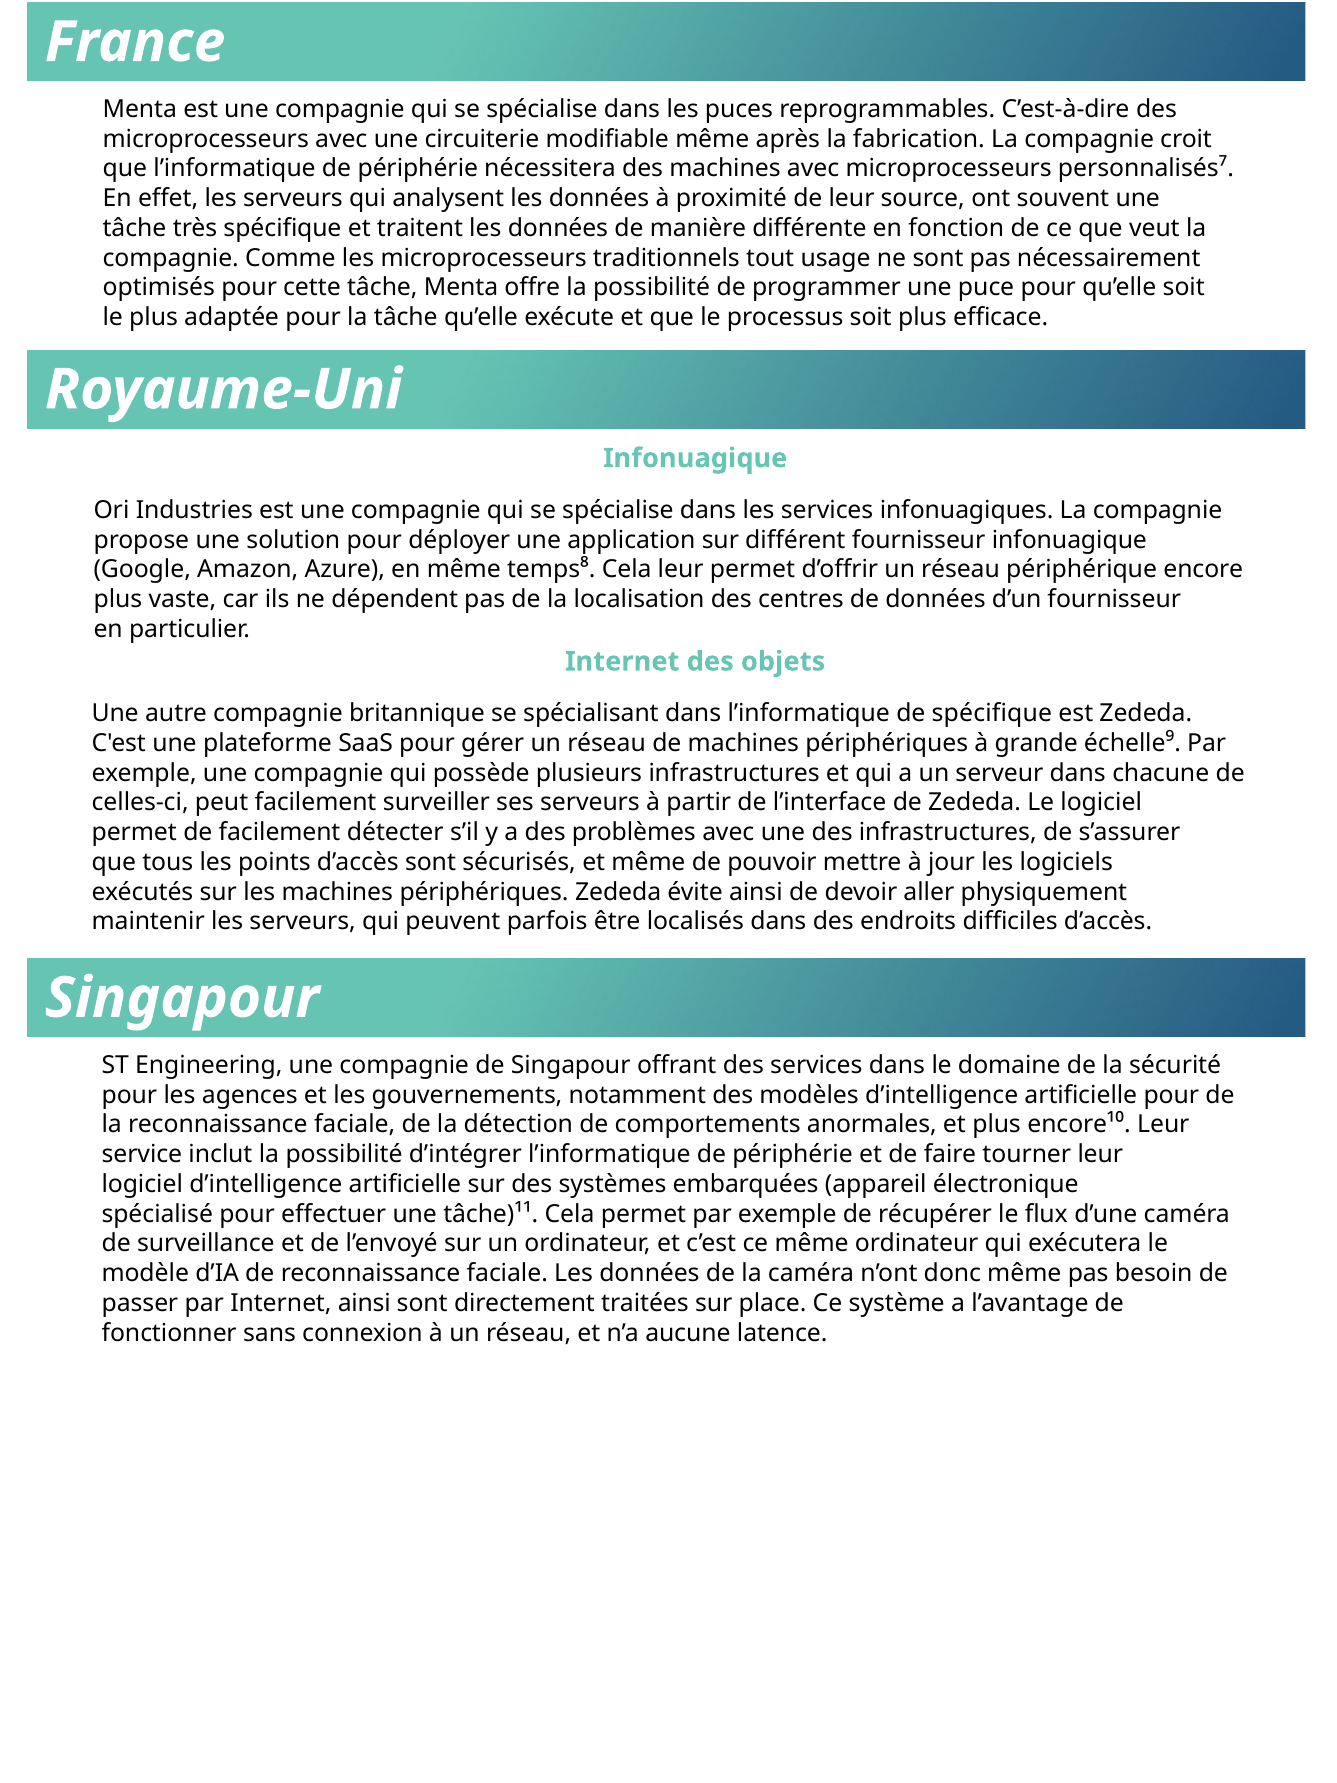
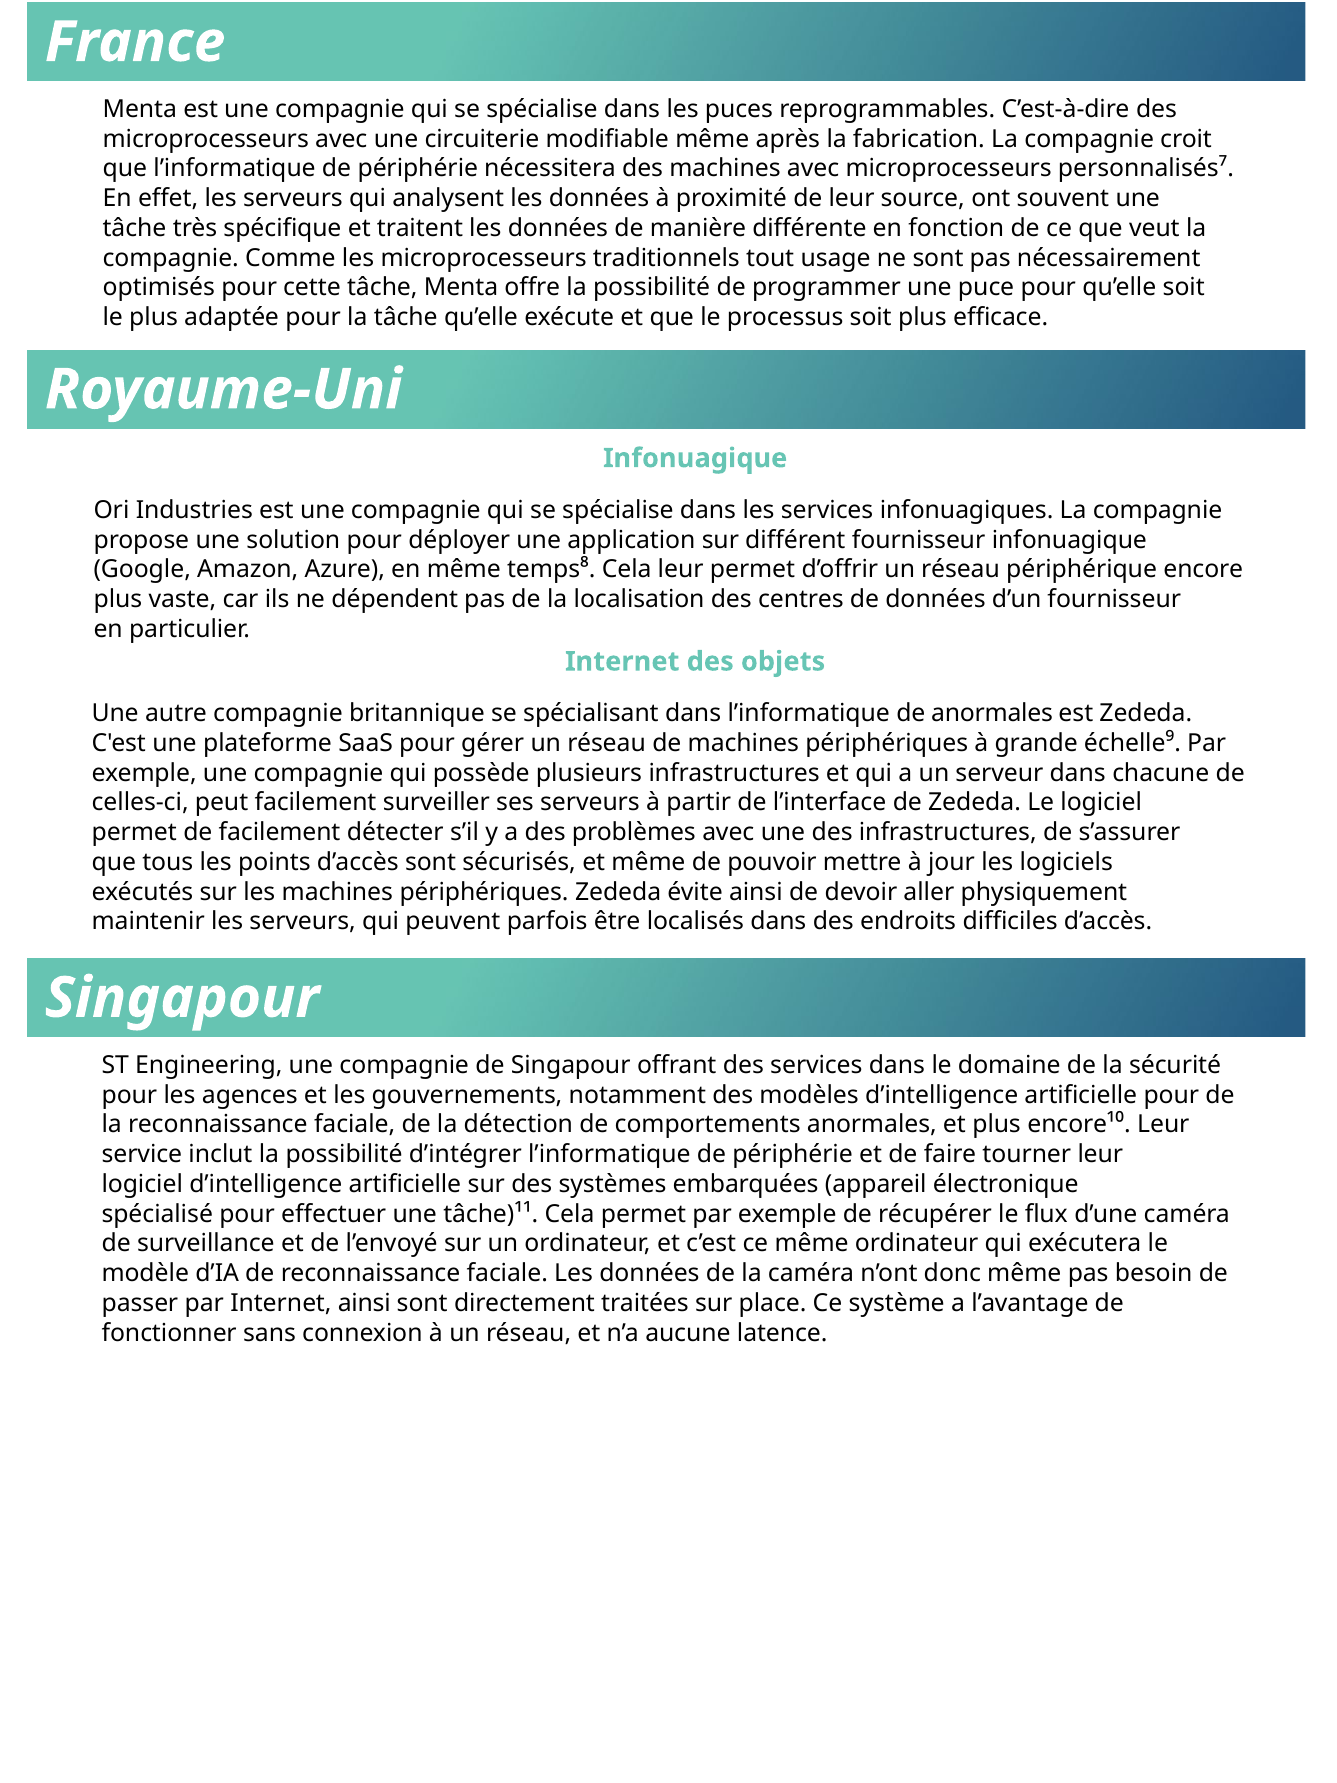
de spécifique: spécifique -> anormales (992, 713)
